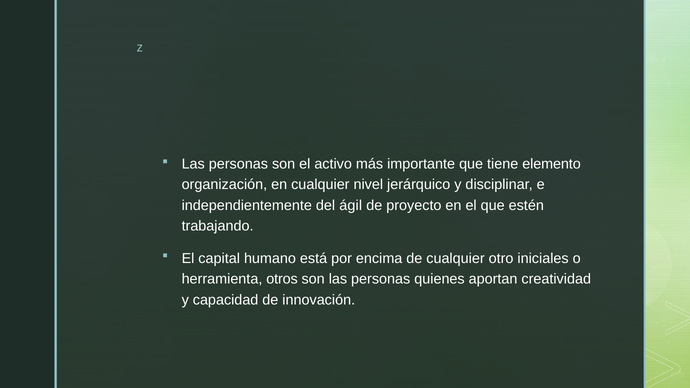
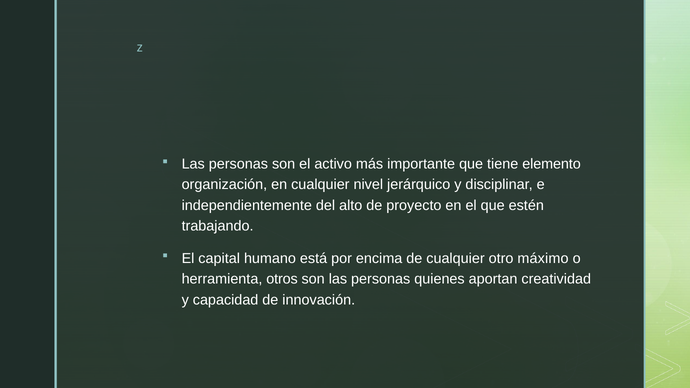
ágil: ágil -> alto (351, 206)
iniciales: iniciales -> máximo (543, 258)
